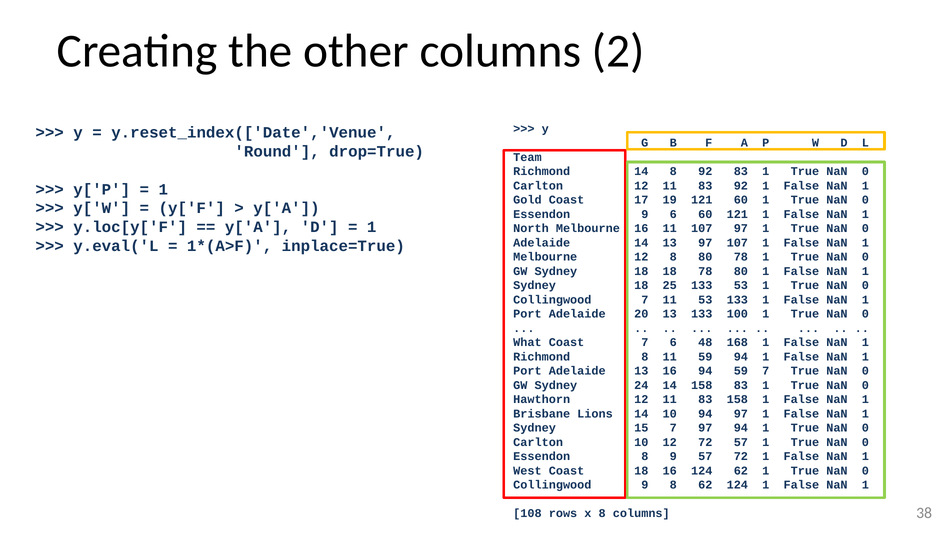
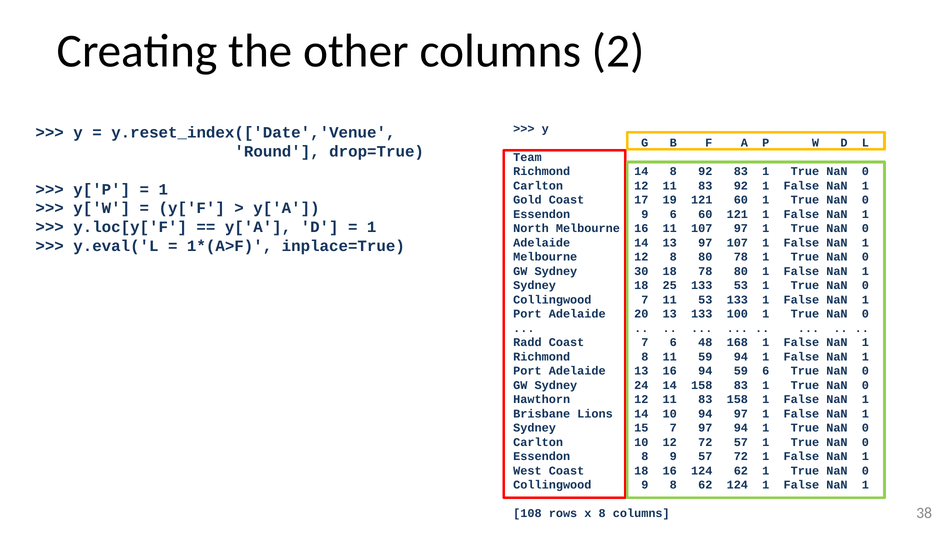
GW Sydney 18: 18 -> 30 (641, 271)
What: What -> Radd (527, 343)
59 7: 7 -> 6 (766, 371)
